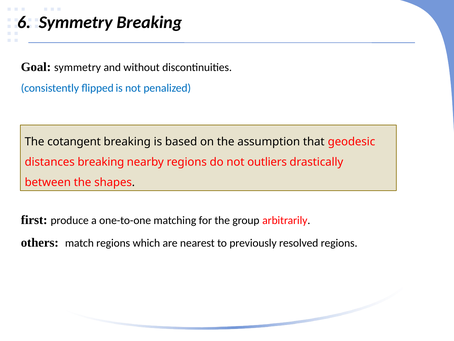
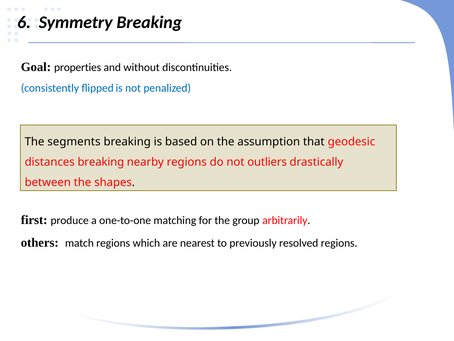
Goal symmetry: symmetry -> properties (78, 67)
cotangent: cotangent -> segments (74, 141)
